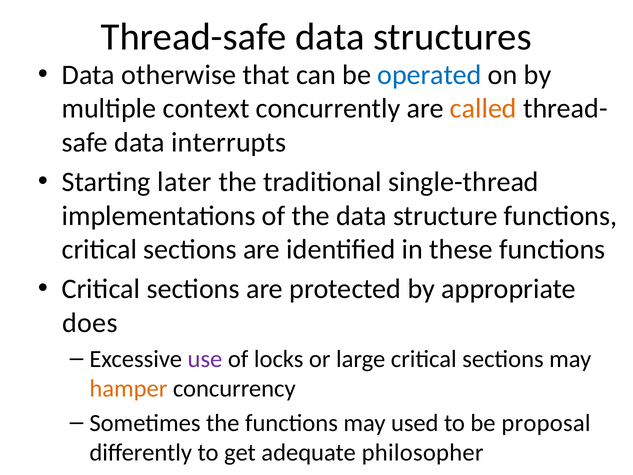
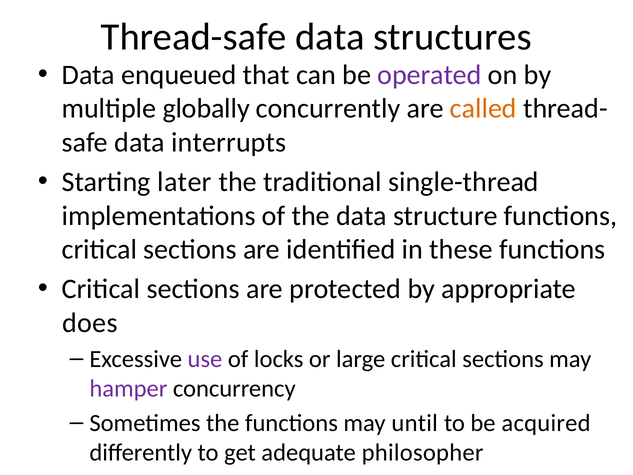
otherwise: otherwise -> enqueued (179, 75)
operated colour: blue -> purple (430, 75)
context: context -> globally (206, 109)
hamper colour: orange -> purple (128, 388)
used: used -> until (415, 423)
proposal: proposal -> acquired (546, 423)
